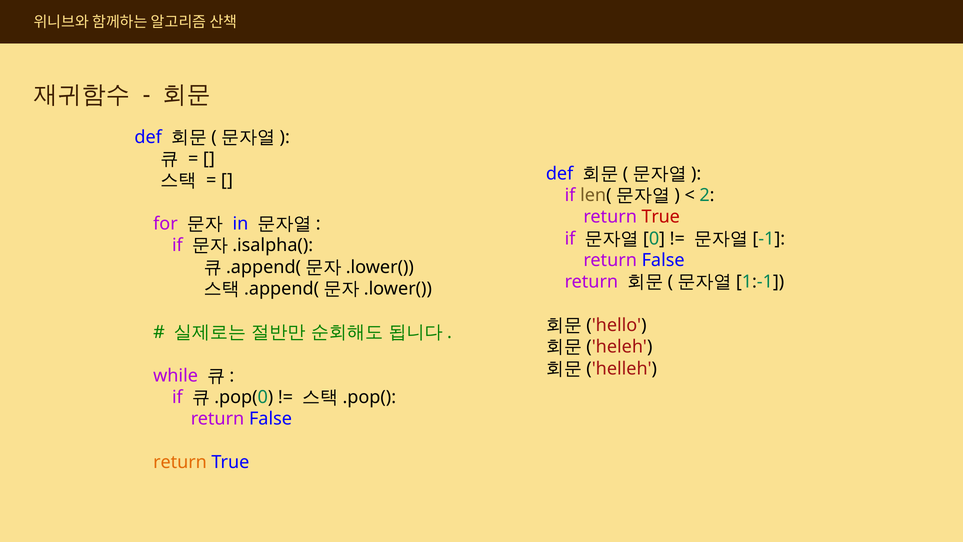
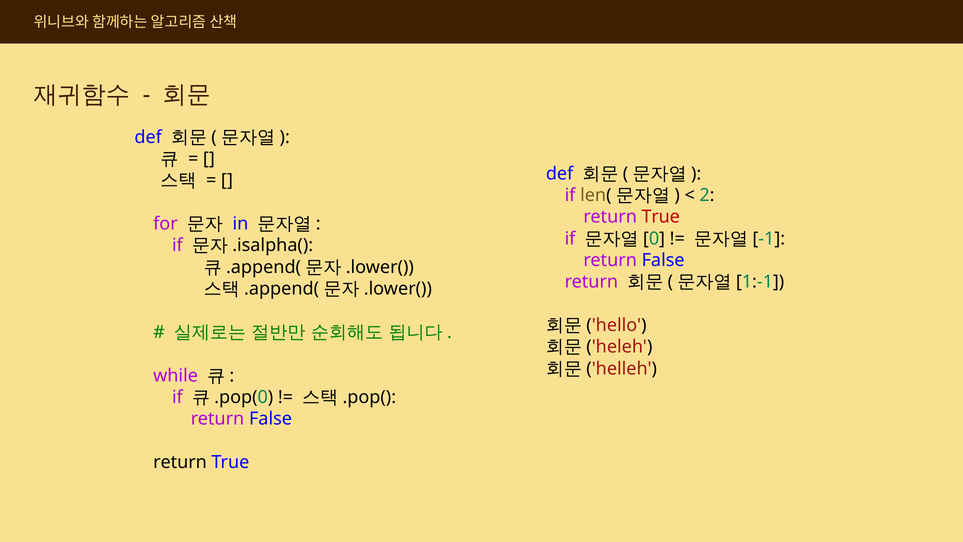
return colour: orange -> black (180, 462)
